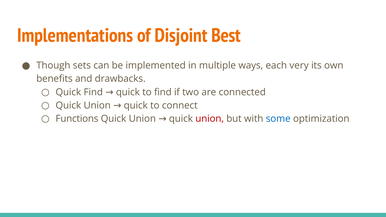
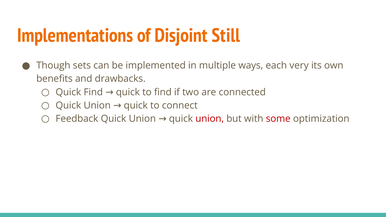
Best: Best -> Still (226, 36)
Functions: Functions -> Feedback (77, 119)
some colour: blue -> red (278, 119)
